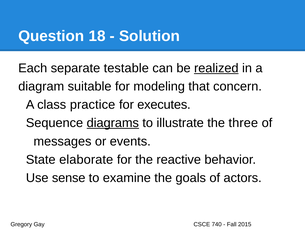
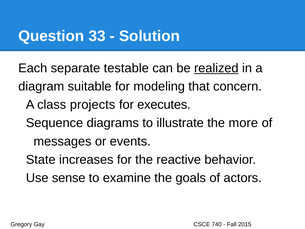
18: 18 -> 33 (97, 36)
practice: practice -> projects (93, 105)
diagrams underline: present -> none (113, 123)
three: three -> more (243, 123)
elaborate: elaborate -> increases (86, 159)
